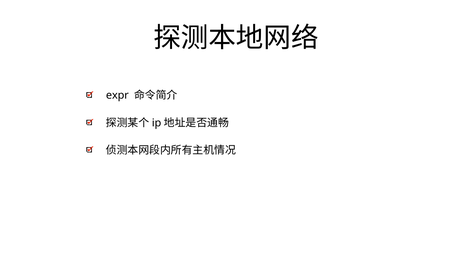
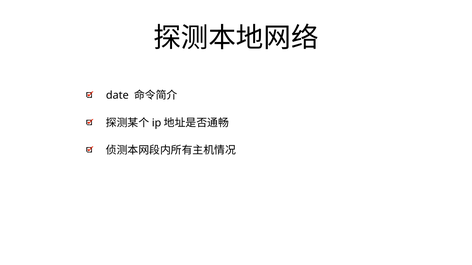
expr: expr -> date (117, 96)
